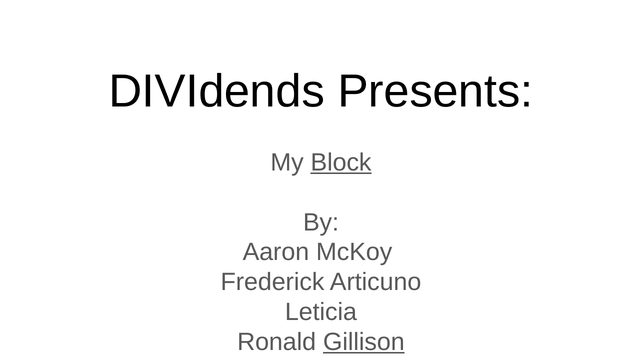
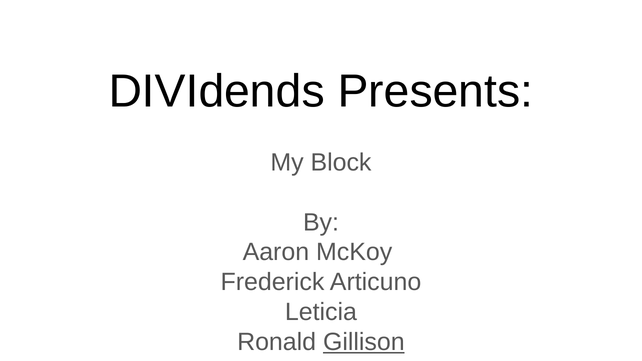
Block underline: present -> none (341, 162)
